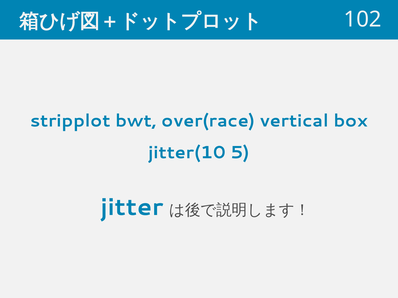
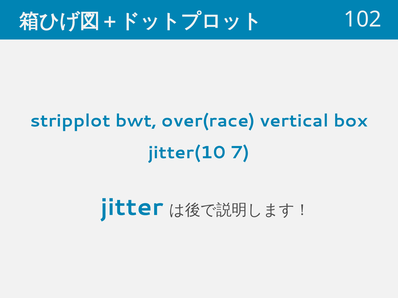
5: 5 -> 7 (240, 153)
